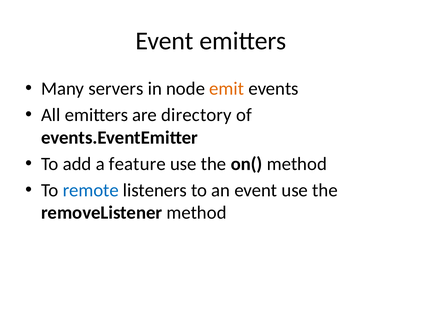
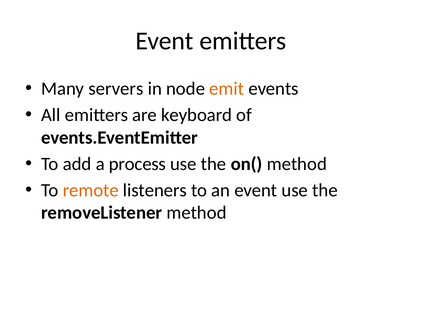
directory: directory -> keyboard (197, 115)
feature: feature -> process (137, 164)
remote colour: blue -> orange (91, 190)
